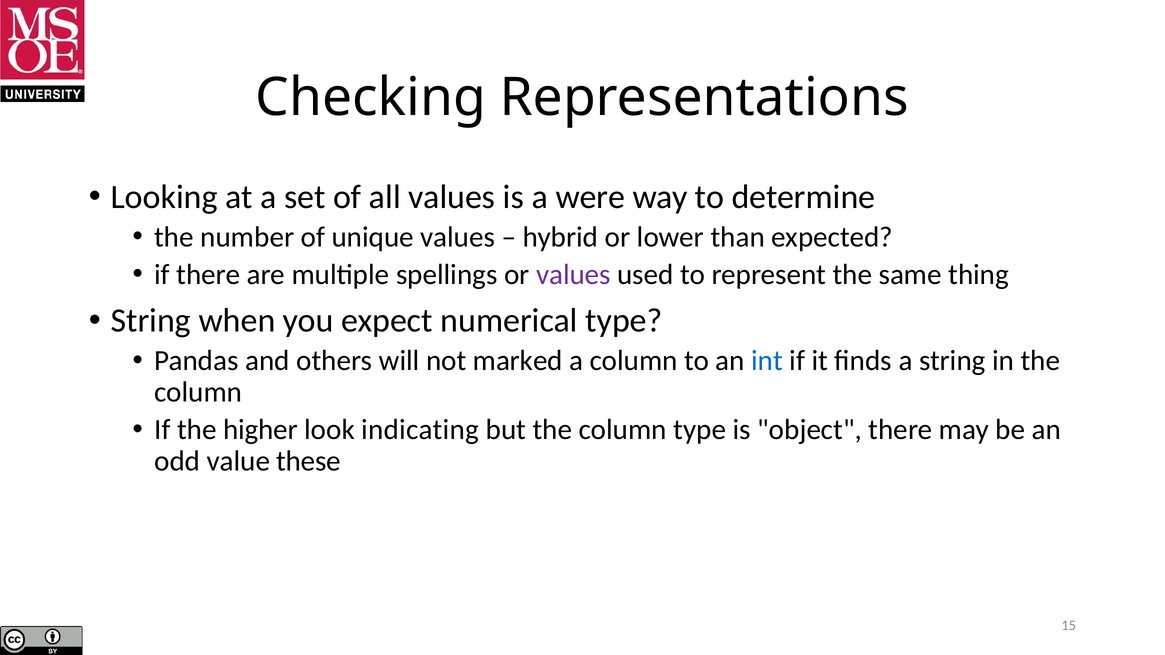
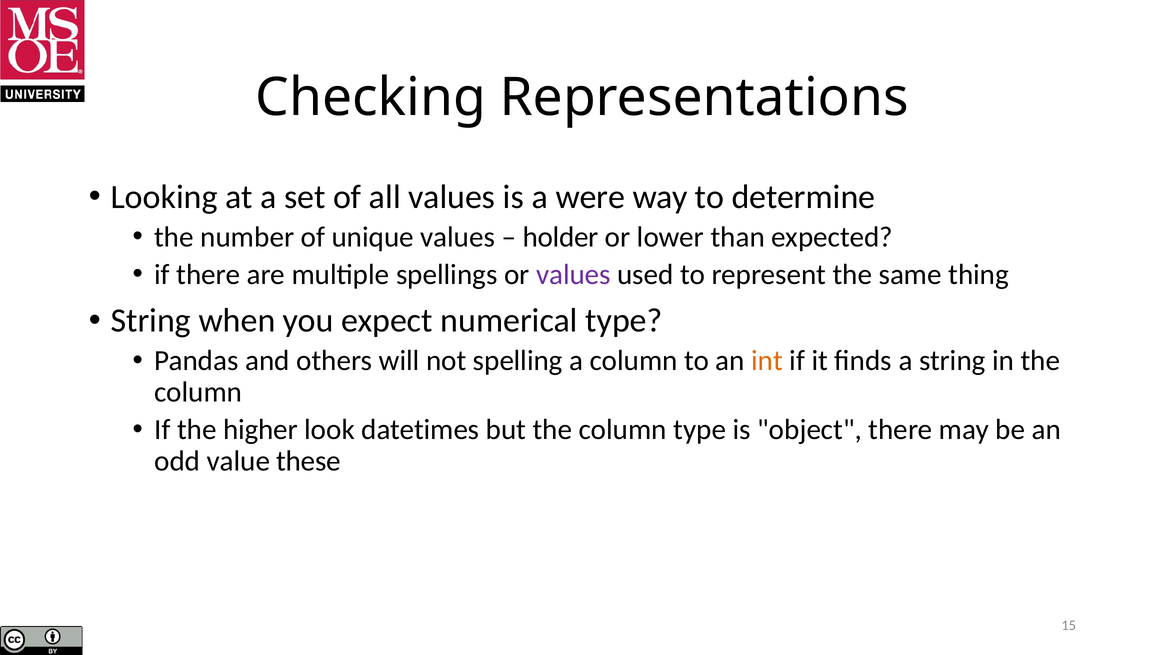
hybrid: hybrid -> holder (561, 237)
marked: marked -> spelling (518, 361)
int colour: blue -> orange (767, 361)
indicating: indicating -> datetimes (420, 430)
